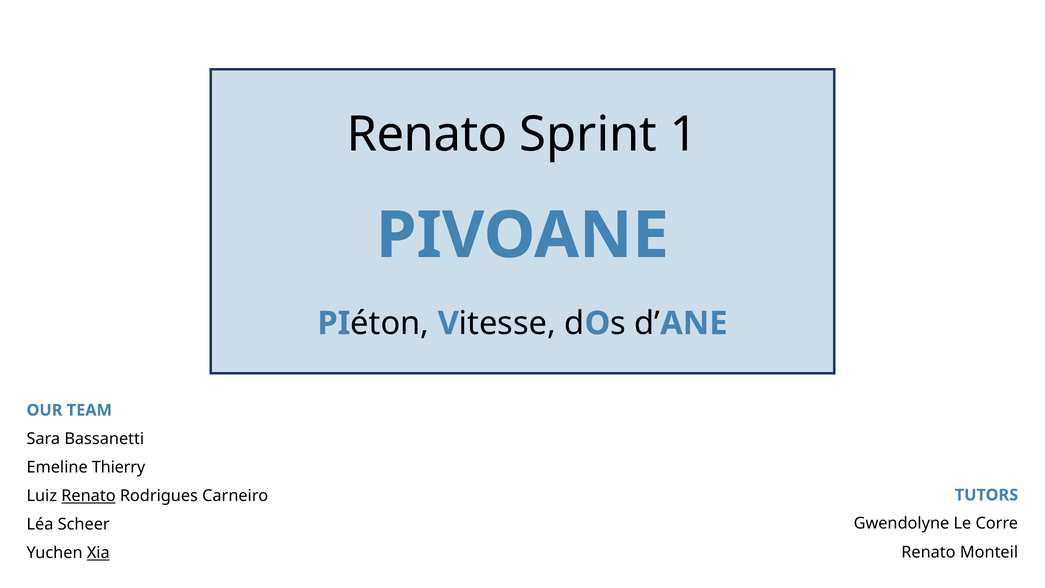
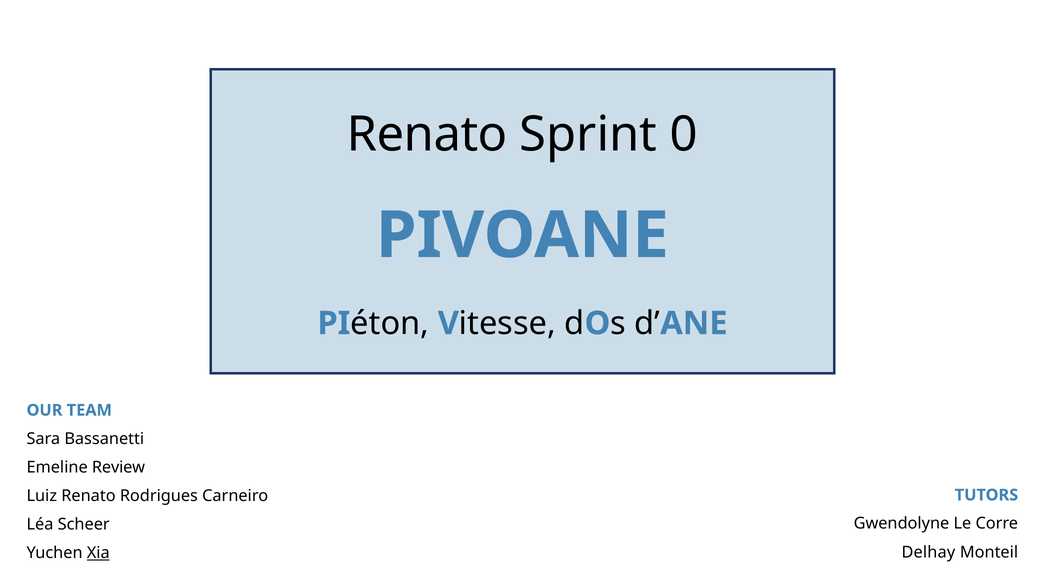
1: 1 -> 0 (684, 134)
Thierry: Thierry -> Review (119, 467)
Renato underline: present -> none (88, 496)
Renato: Renato -> Delhay (928, 552)
